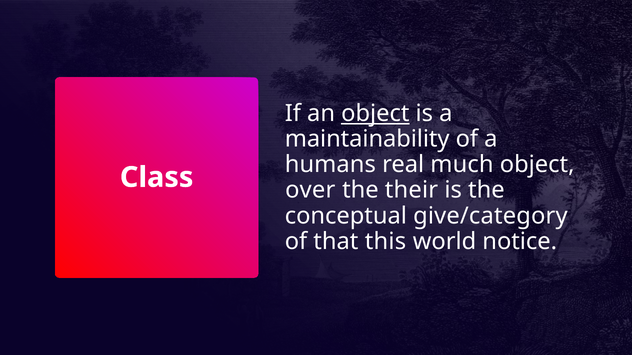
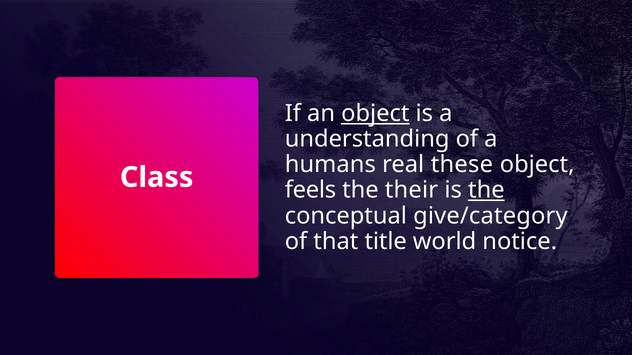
maintainability: maintainability -> understanding (367, 139)
much: much -> these (462, 165)
over: over -> feels (310, 190)
the underline: none -> present (486, 190)
this: this -> title (386, 242)
